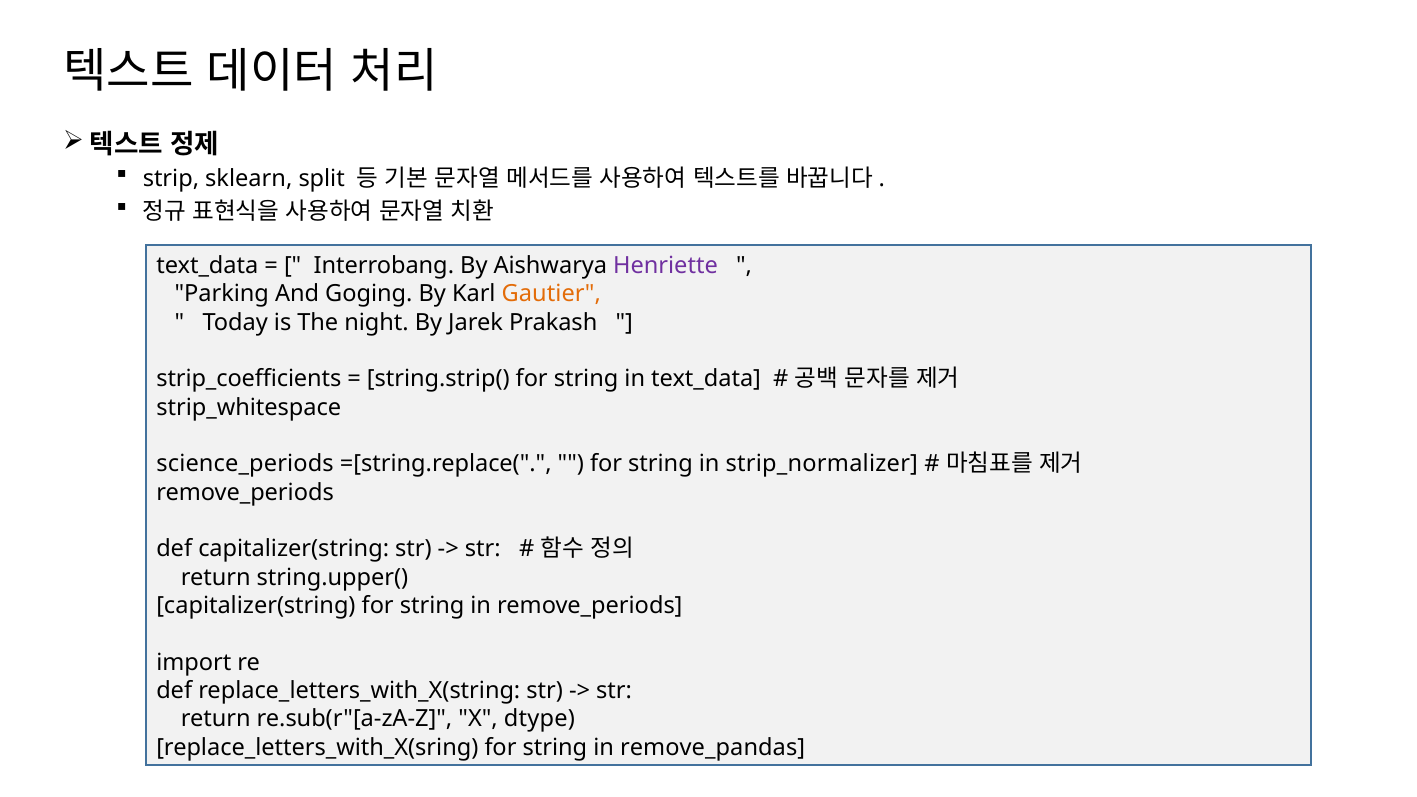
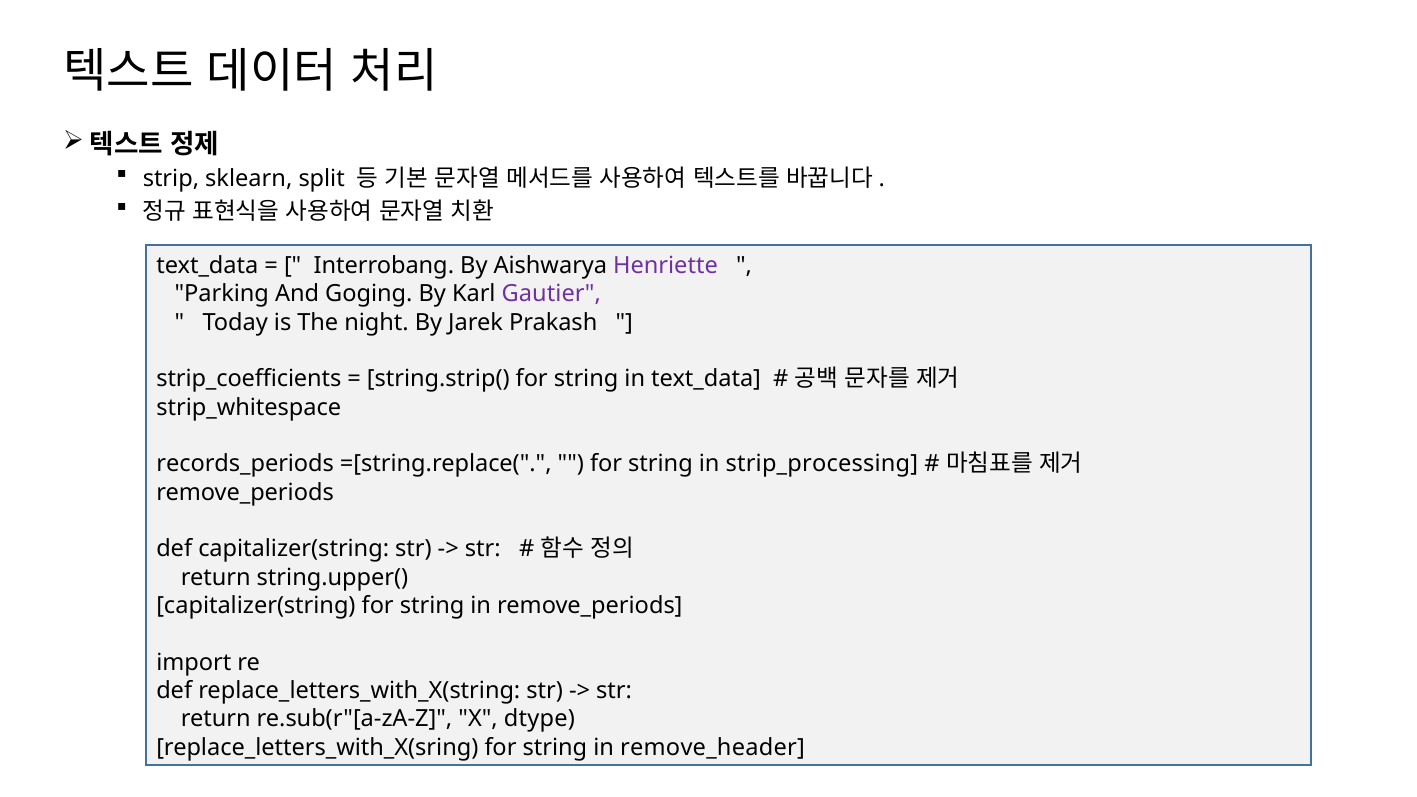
Gautier colour: orange -> purple (551, 294)
science_periods: science_periods -> records_periods (245, 464)
strip_normalizer: strip_normalizer -> strip_processing (822, 464)
remove_pandas: remove_pandas -> remove_header (713, 747)
